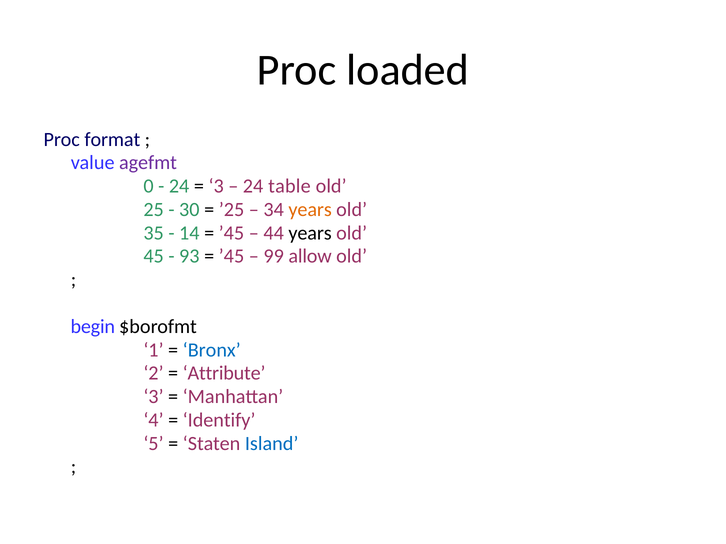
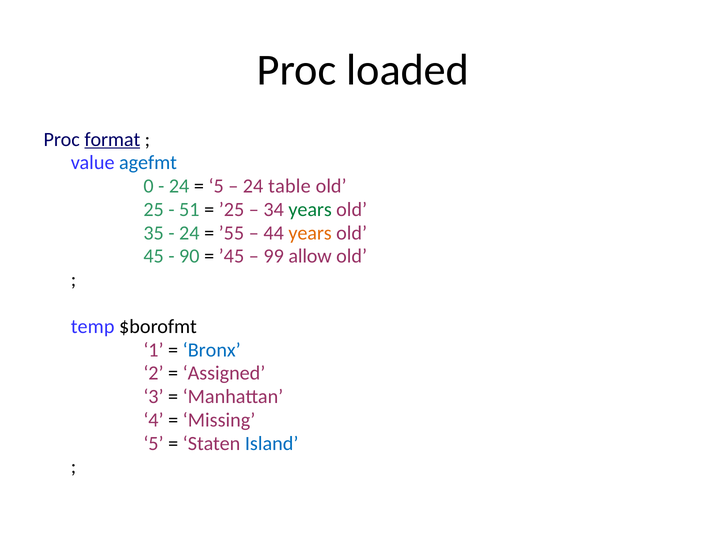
format underline: none -> present (112, 140)
agefmt colour: purple -> blue (148, 163)
3: 3 -> 5 (216, 186)
30: 30 -> 51 (189, 210)
years colour: orange -> green (310, 210)
14: 14 -> 24 (189, 233)
’45: ’45 -> ’55 (231, 233)
years colour: black -> orange (310, 233)
93: 93 -> 90 (189, 257)
begin: begin -> temp (93, 327)
Attribute: Attribute -> Assigned (224, 374)
Identify: Identify -> Missing (219, 420)
